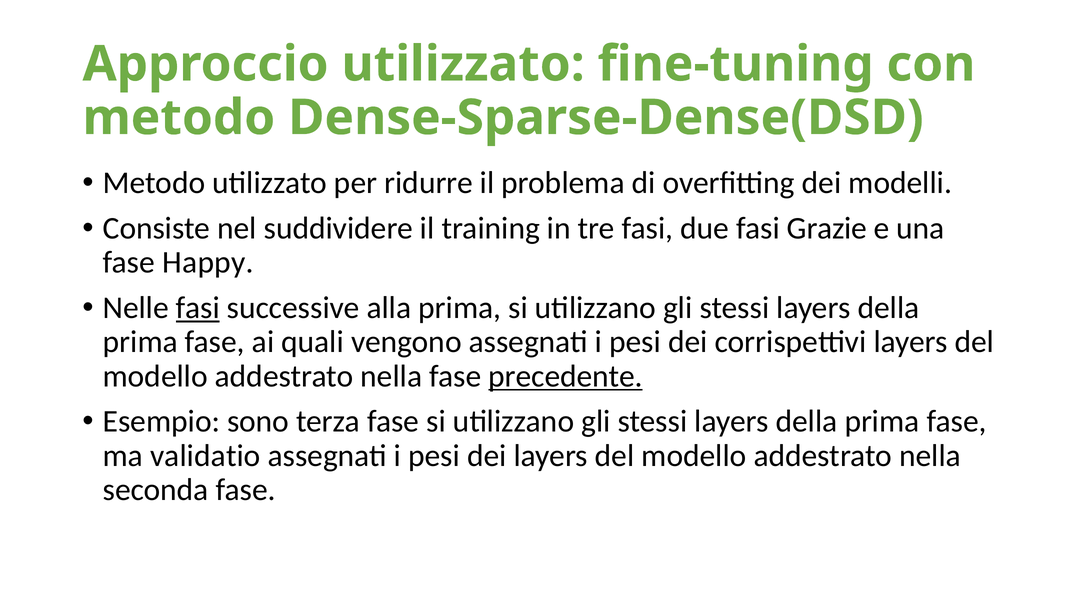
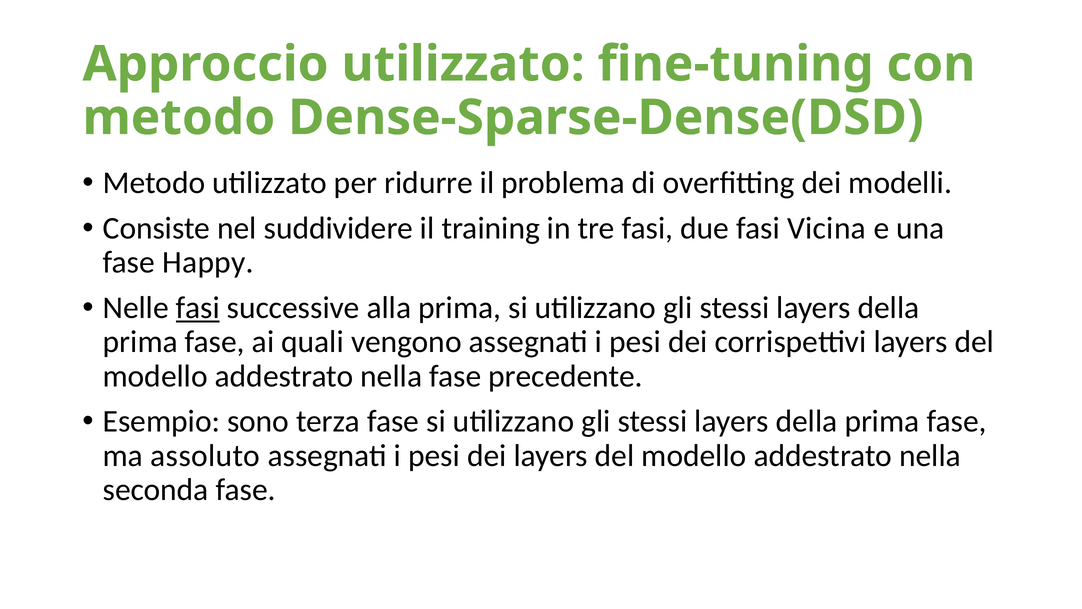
Grazie: Grazie -> Vicina (827, 228)
precedente underline: present -> none (566, 376)
validatio: validatio -> assoluto (205, 455)
